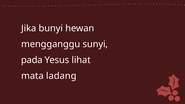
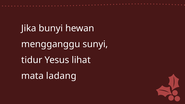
pada: pada -> tidur (32, 60)
